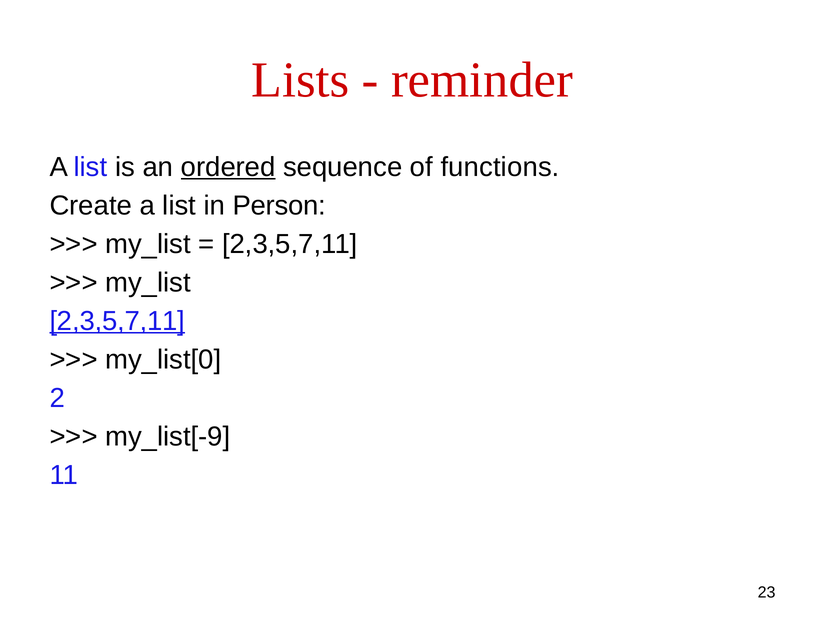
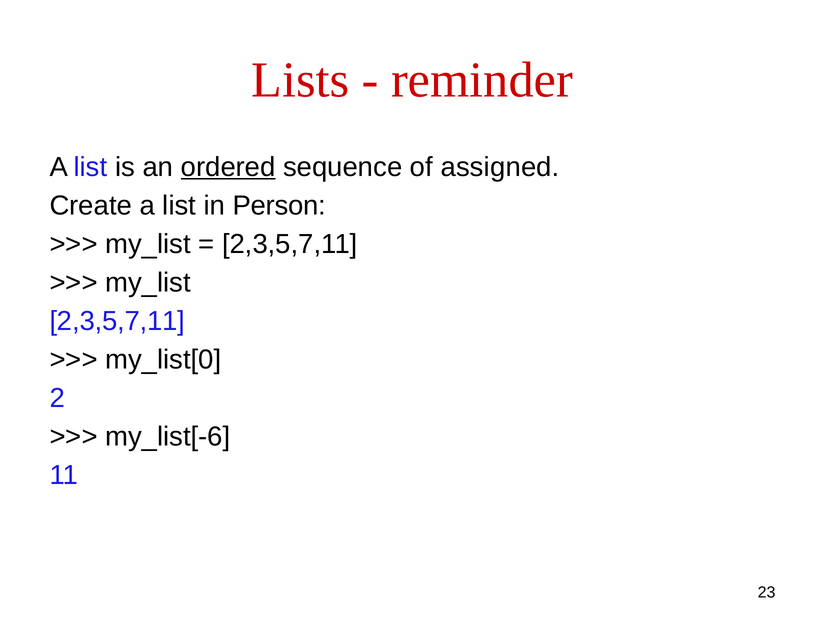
functions: functions -> assigned (500, 167)
2,3,5,7,11 underline: present -> none (117, 321)
my_list[-9: my_list[-9 -> my_list[-6 (168, 436)
